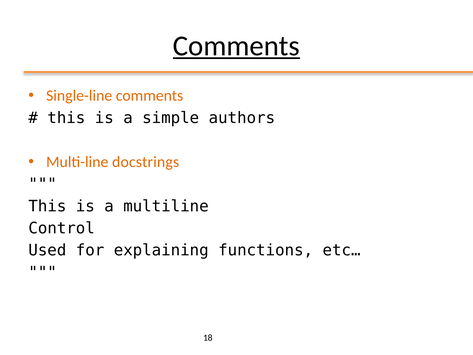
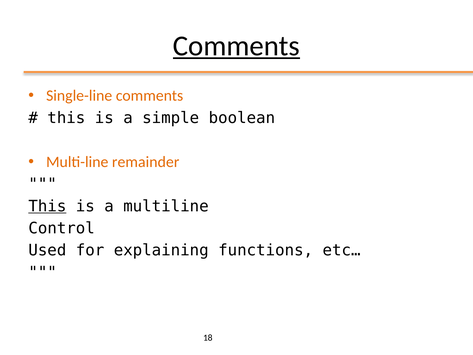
authors: authors -> boolean (242, 118)
docstrings: docstrings -> remainder (146, 162)
This underline: none -> present (47, 206)
